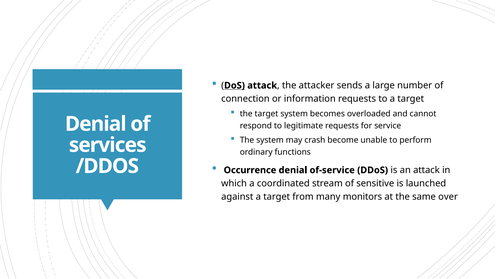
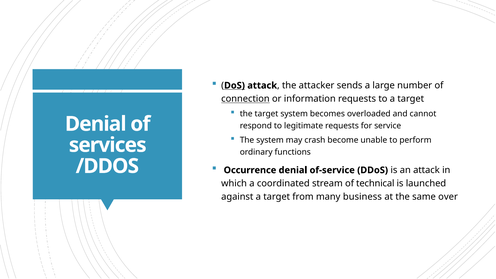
connection underline: none -> present (245, 99)
sensitive: sensitive -> technical (375, 184)
monitors: monitors -> business (362, 197)
